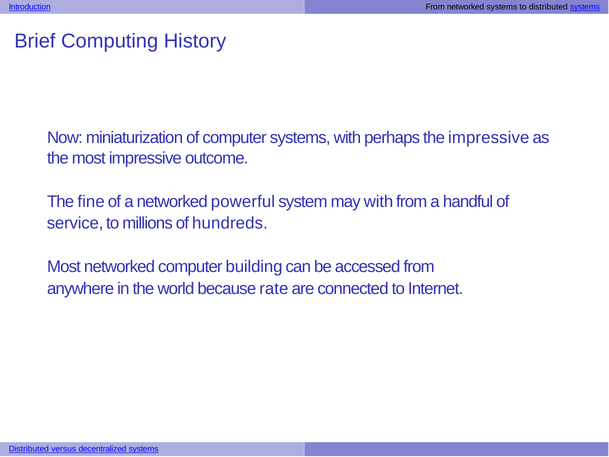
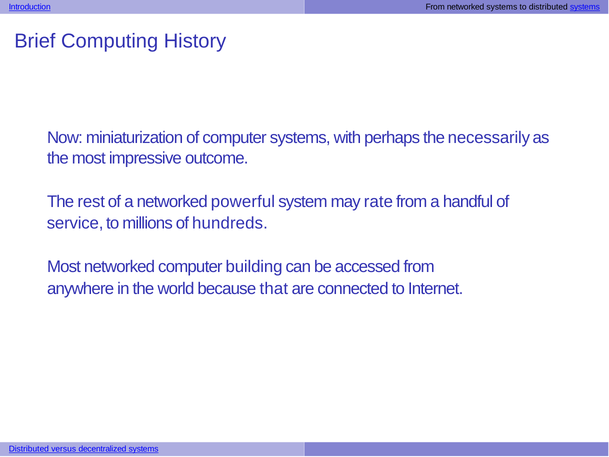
the impressive: impressive -> necessarily (489, 138)
fine: fine -> rest (91, 202)
may with: with -> rate (378, 202)
rate: rate -> that (274, 289)
